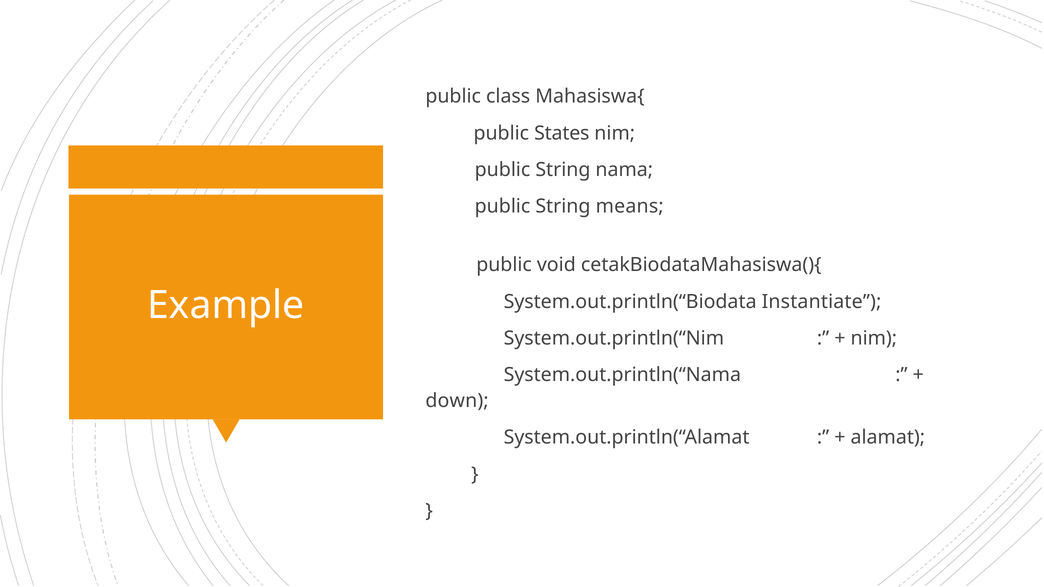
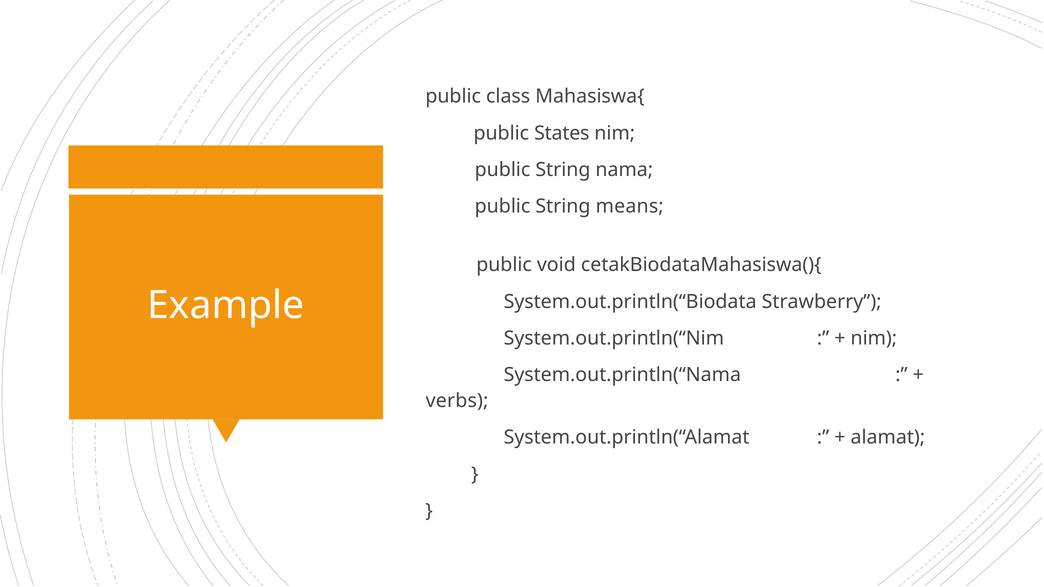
Instantiate: Instantiate -> Strawberry (822, 302)
down: down -> verbs (457, 401)
